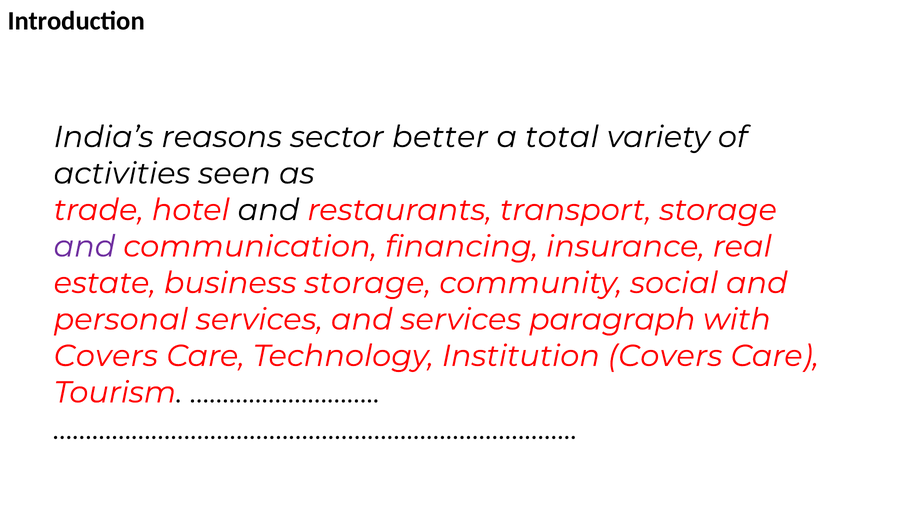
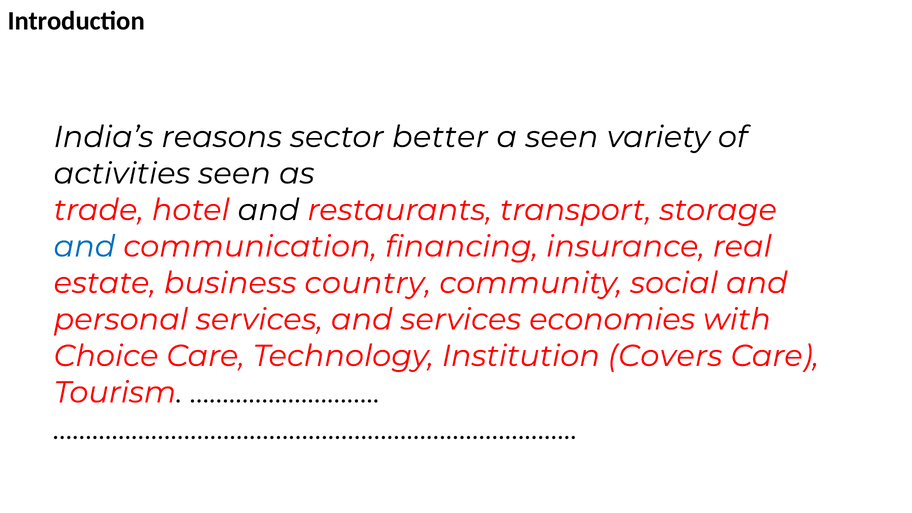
a total: total -> seen (562, 137)
and colour: purple -> blue (84, 246)
business storage: storage -> country (368, 283)
paragraph: paragraph -> economies (612, 319)
Covers: Covers -> Choice (106, 356)
